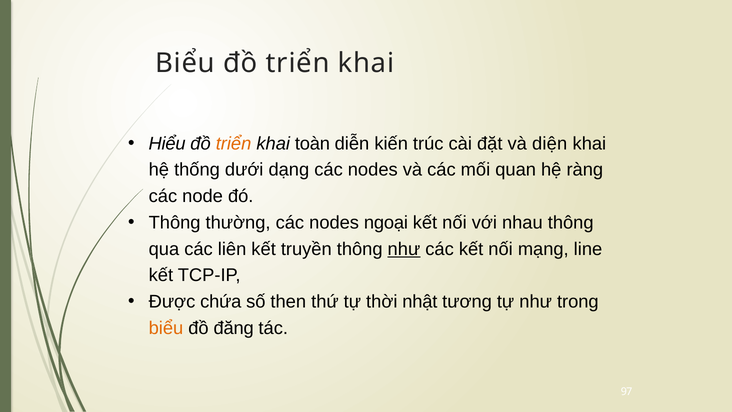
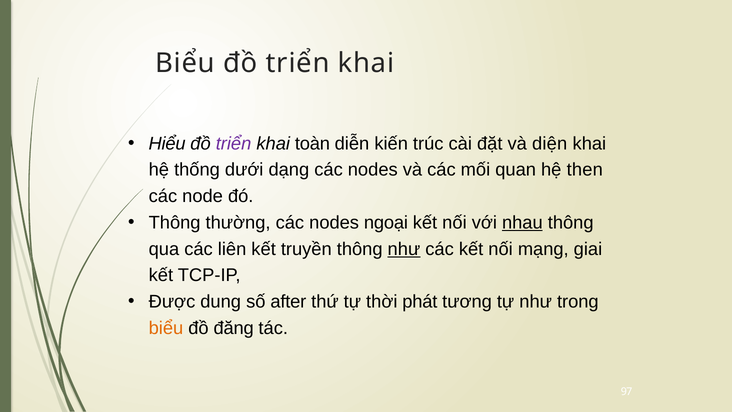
triển colour: orange -> purple (234, 143)
ràng: ràng -> then (585, 170)
nhau underline: none -> present (522, 222)
line: line -> giai (588, 249)
chứa: chứa -> dung (221, 302)
then: then -> after (288, 302)
nhật: nhật -> phát (420, 302)
